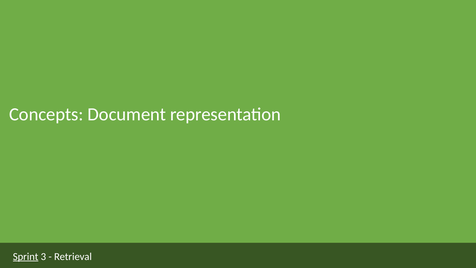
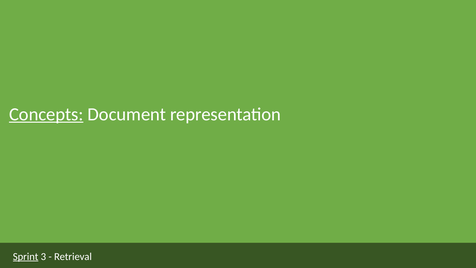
Concepts underline: none -> present (46, 114)
